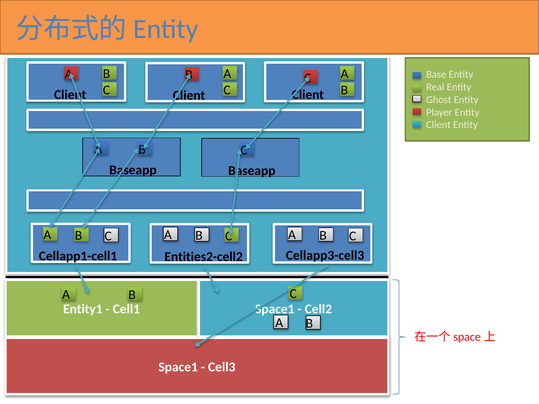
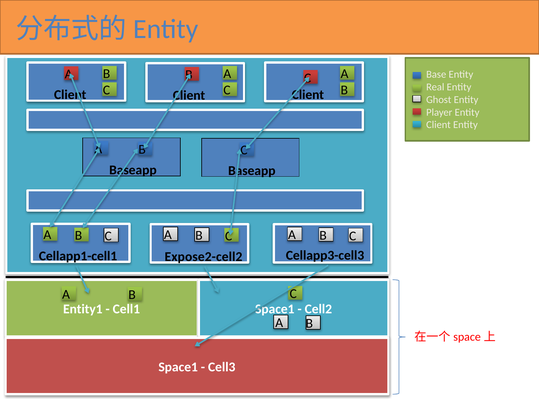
Entities2-cell2: Entities2-cell2 -> Expose2-cell2 (204, 257)
